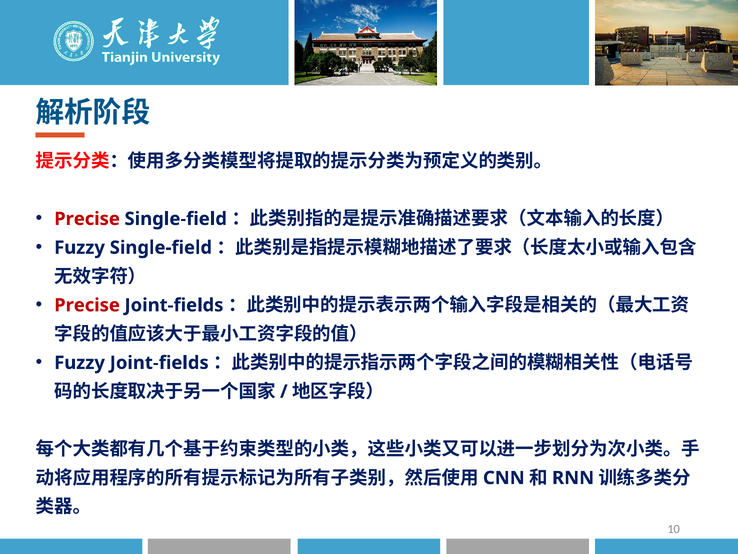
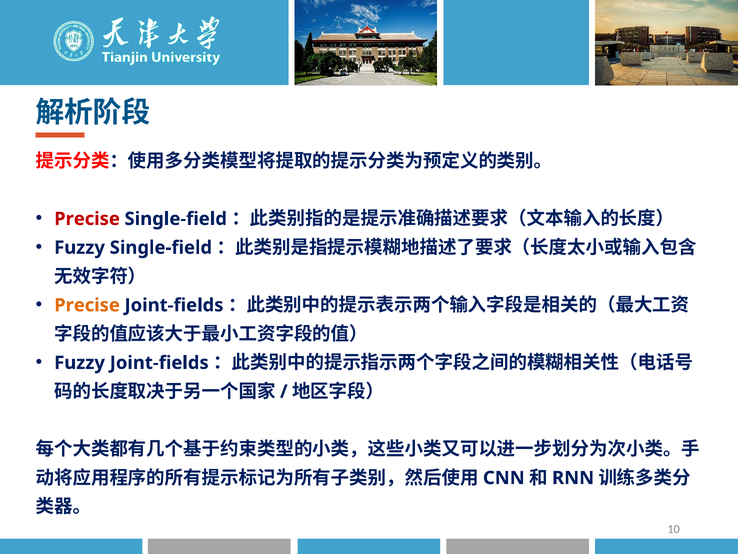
Precise colour: red -> orange (87, 305)
